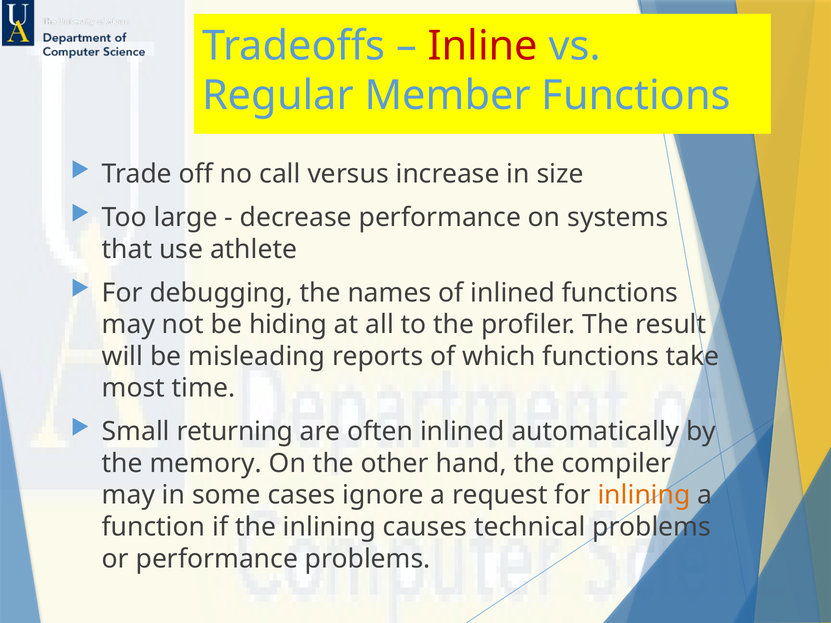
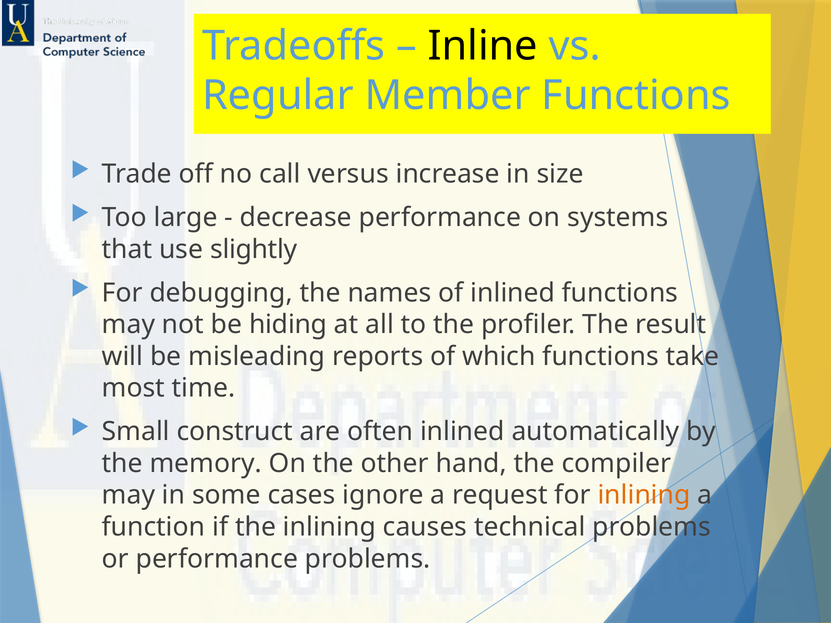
Inline colour: red -> black (483, 46)
athlete: athlete -> slightly (254, 250)
returning: returning -> construct (235, 432)
